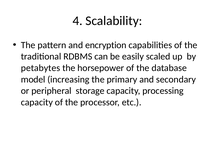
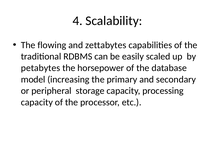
pattern: pattern -> flowing (52, 45)
encryption: encryption -> zettabytes (106, 45)
